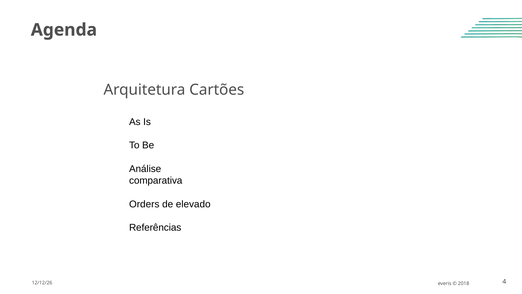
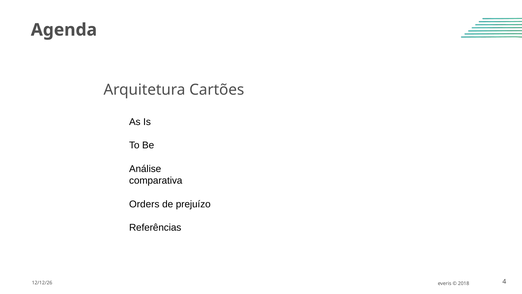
elevado: elevado -> prejuízo (193, 204)
